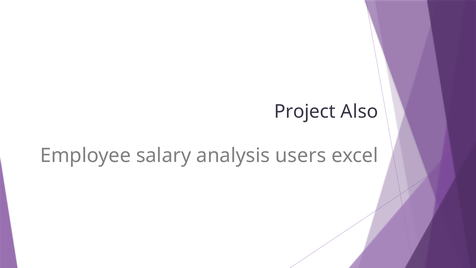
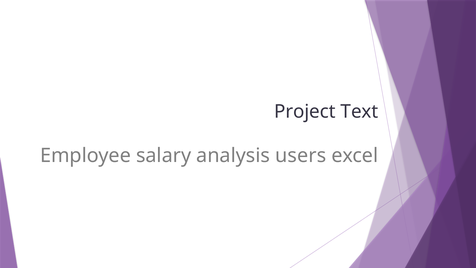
Also: Also -> Text (360, 111)
